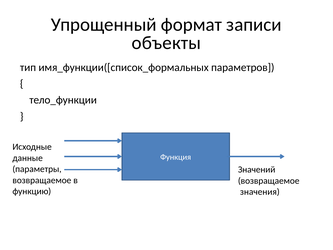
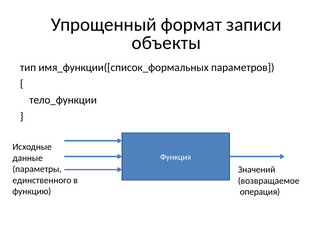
возвращаемое: возвращаемое -> единственного (42, 180)
значения: значения -> операция (260, 192)
